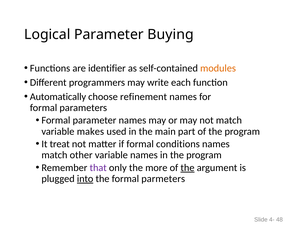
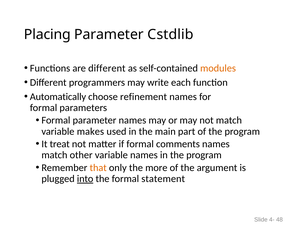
Logical: Logical -> Placing (47, 34)
Buying: Buying -> Cstdlib (171, 34)
are identifier: identifier -> different (107, 68)
conditions: conditions -> comments (178, 144)
that colour: purple -> orange (98, 168)
the underline: present -> none (188, 168)
parmeters: parmeters -> statement (163, 179)
